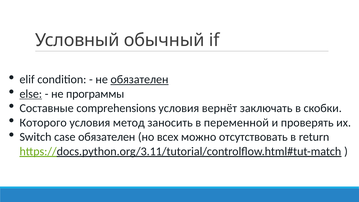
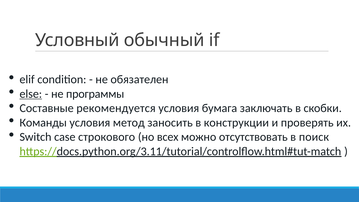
обязателен underline: present -> none (139, 79)
comprehensions: comprehensions -> рекомендуется (116, 108)
вернёт: вернёт -> бумага (220, 108)
Которого: Которого -> Команды (43, 123)
переменной: переменной -> конструкции (236, 123)
case обязателен: обязателен -> строкового (107, 137)
return: return -> поиск (314, 137)
